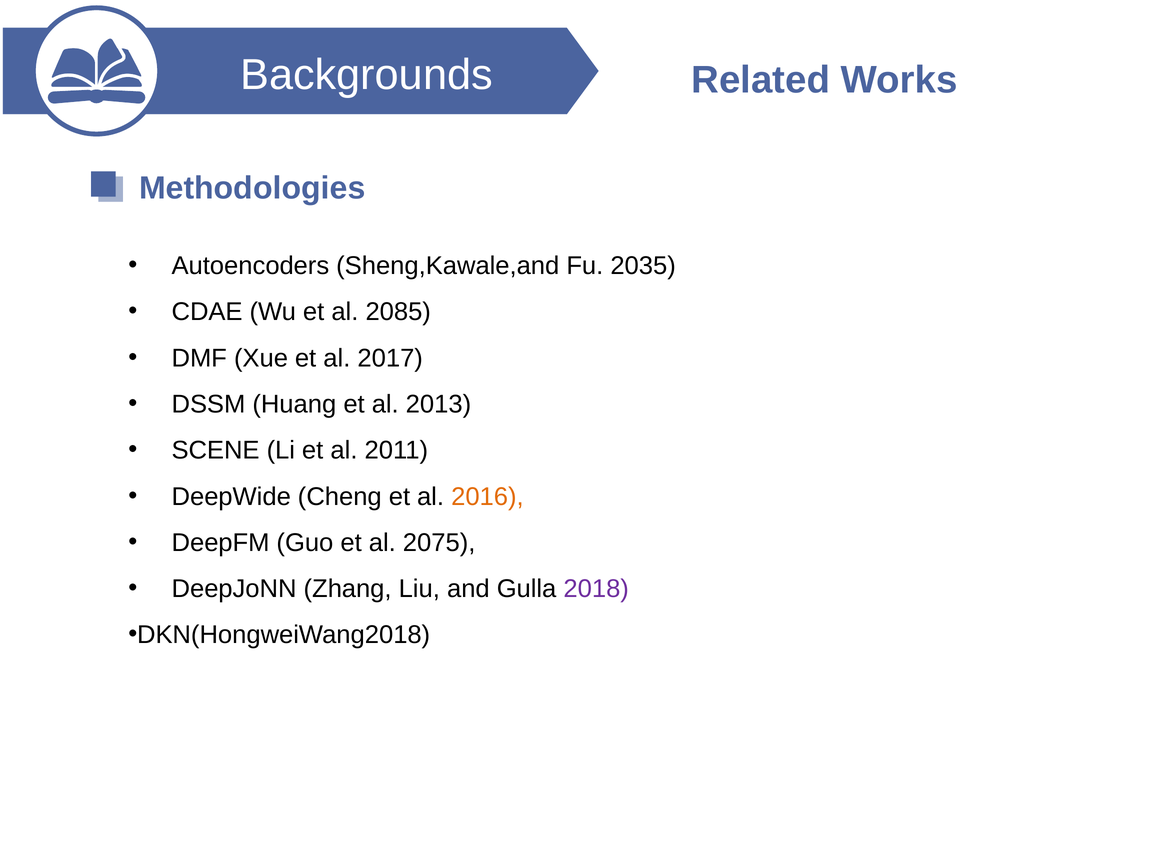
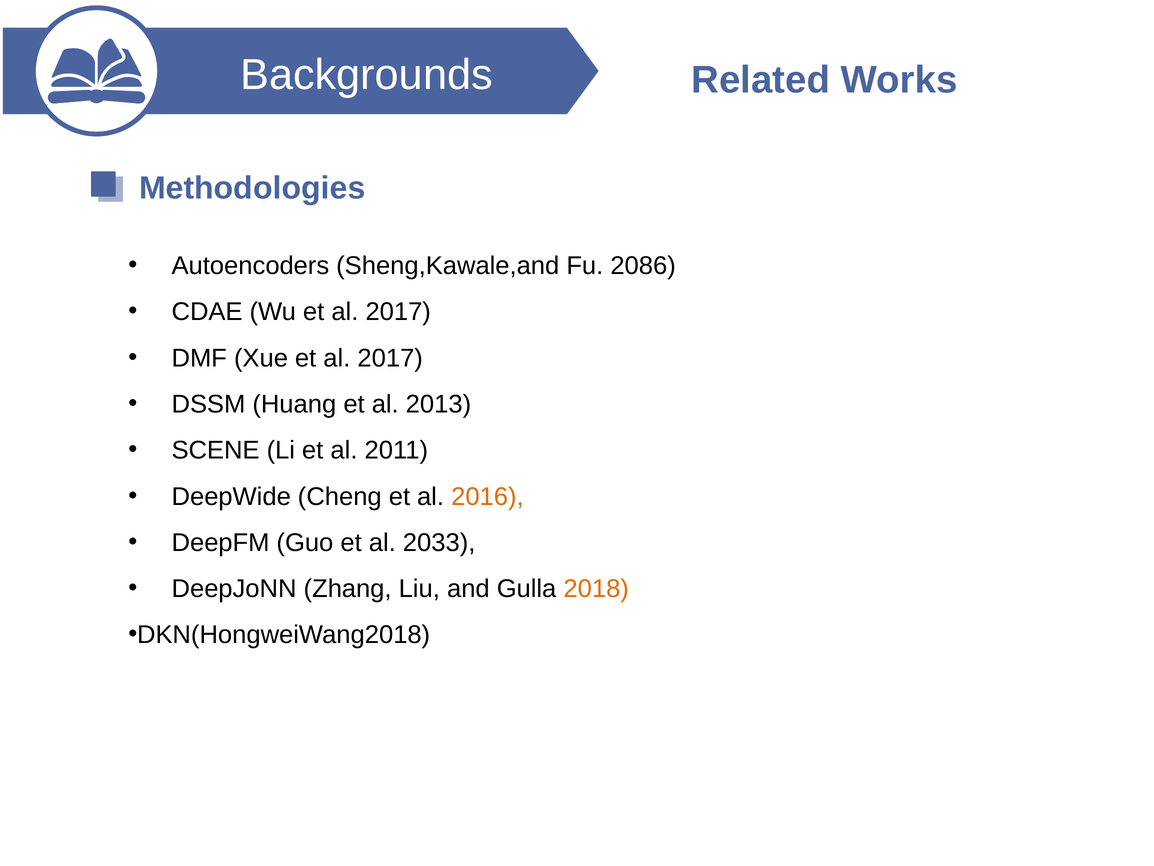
2035: 2035 -> 2086 (643, 266)
Wu et al 2085: 2085 -> 2017 (398, 312)
2075: 2075 -> 2033 (439, 542)
2018 colour: purple -> orange (596, 589)
